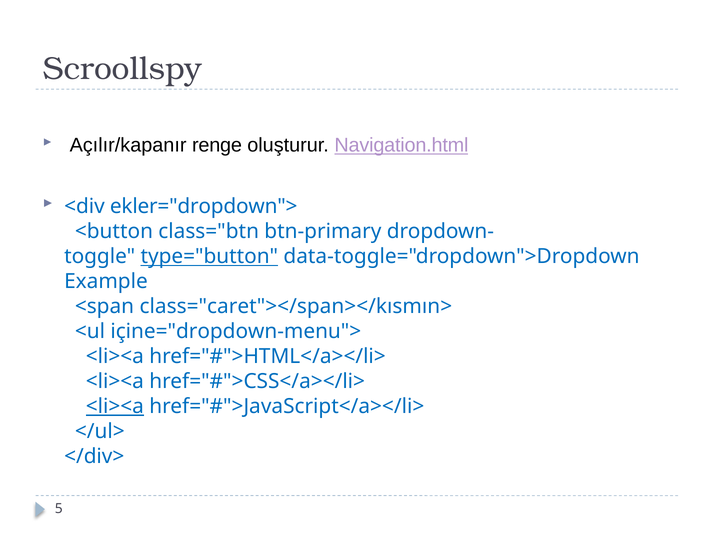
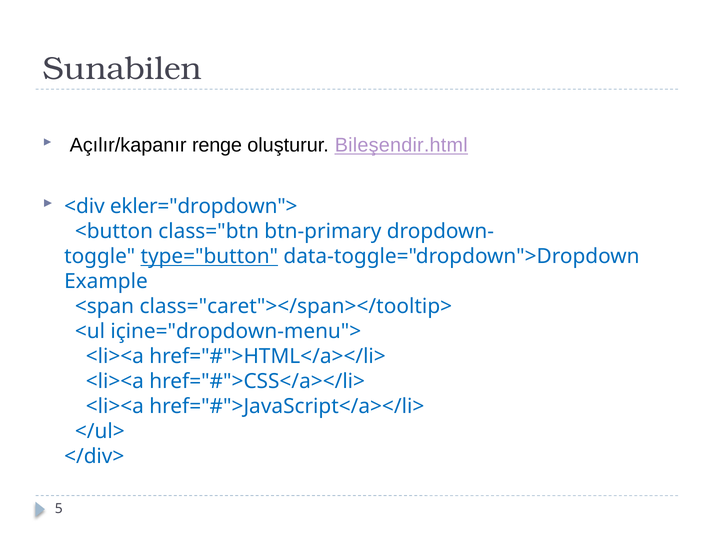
Scroollspy: Scroollspy -> Sunabilen (122, 69)
Navigation.html: Navigation.html -> Bileşendir.html (401, 145)
class="caret"></span></kısmın>: class="caret"></span></kısmın> -> class="caret"></span></tooltip> (296, 307)
<li><a underline: present -> none (115, 407)
